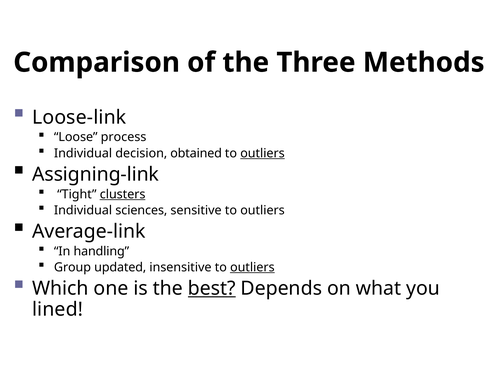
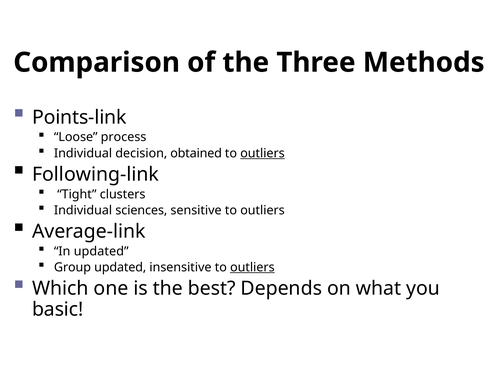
Loose-link: Loose-link -> Points-link (79, 117)
Assigning-link: Assigning-link -> Following-link (96, 174)
clusters underline: present -> none (123, 194)
In handling: handling -> updated (101, 251)
best underline: present -> none (212, 288)
lined: lined -> basic (58, 309)
